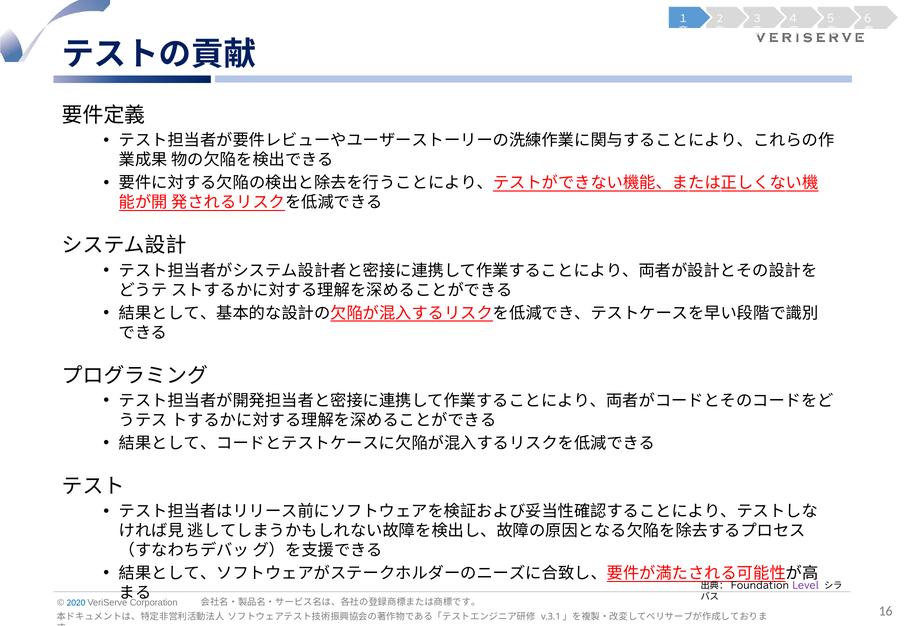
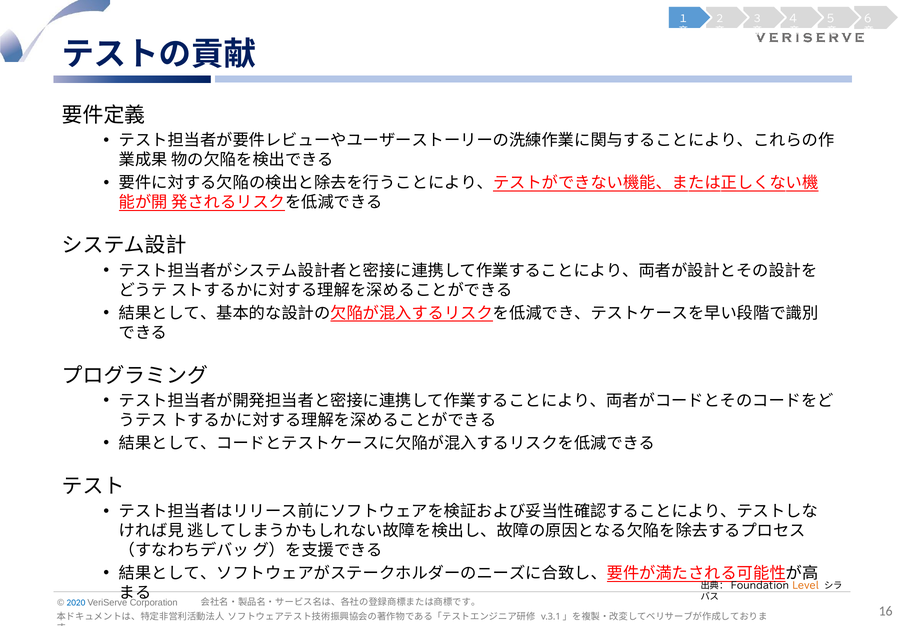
Level colour: purple -> orange (806, 586)
